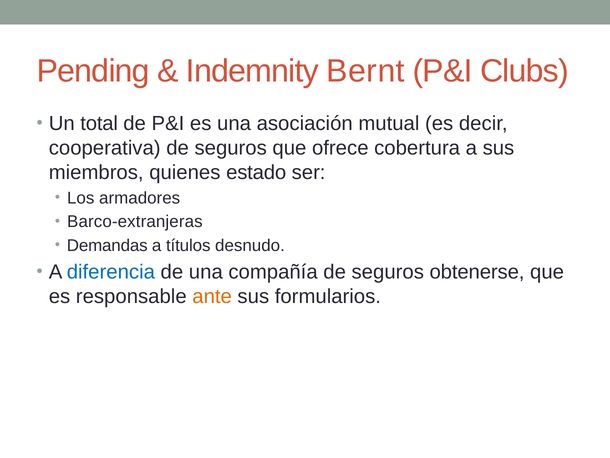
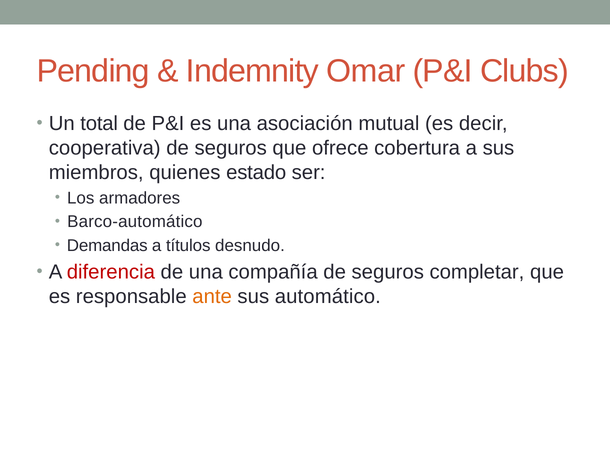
Bernt: Bernt -> Omar (366, 71)
Barco-extranjeras: Barco-extranjeras -> Barco-automático (135, 222)
diferencia colour: blue -> red (111, 272)
obtenerse: obtenerse -> completar (477, 272)
formularios: formularios -> automático (328, 296)
